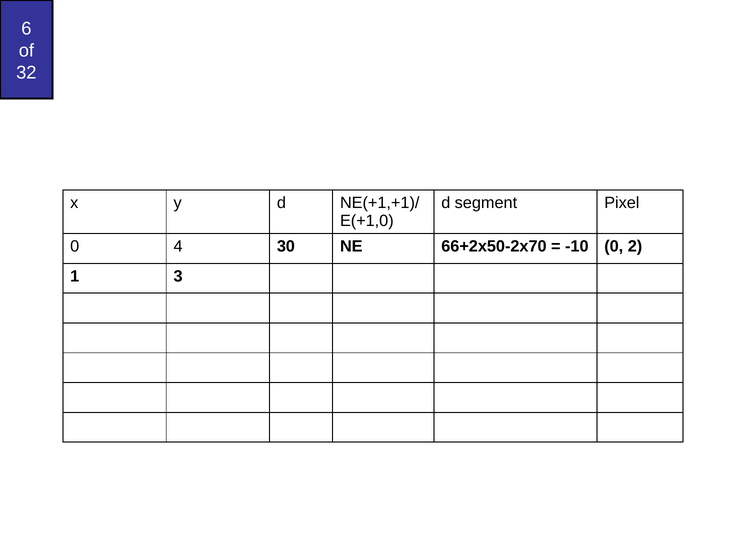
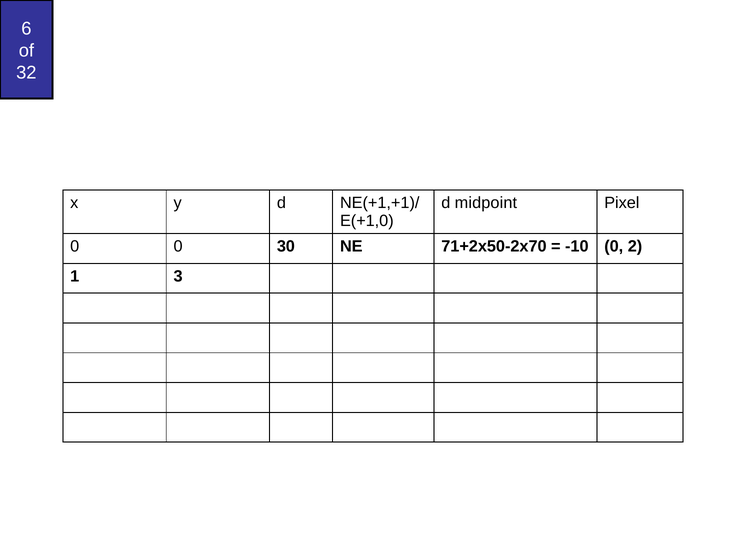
segment: segment -> midpoint (486, 203)
0 4: 4 -> 0 (178, 246)
66+2x50-2x70: 66+2x50-2x70 -> 71+2x50-2x70 (494, 246)
